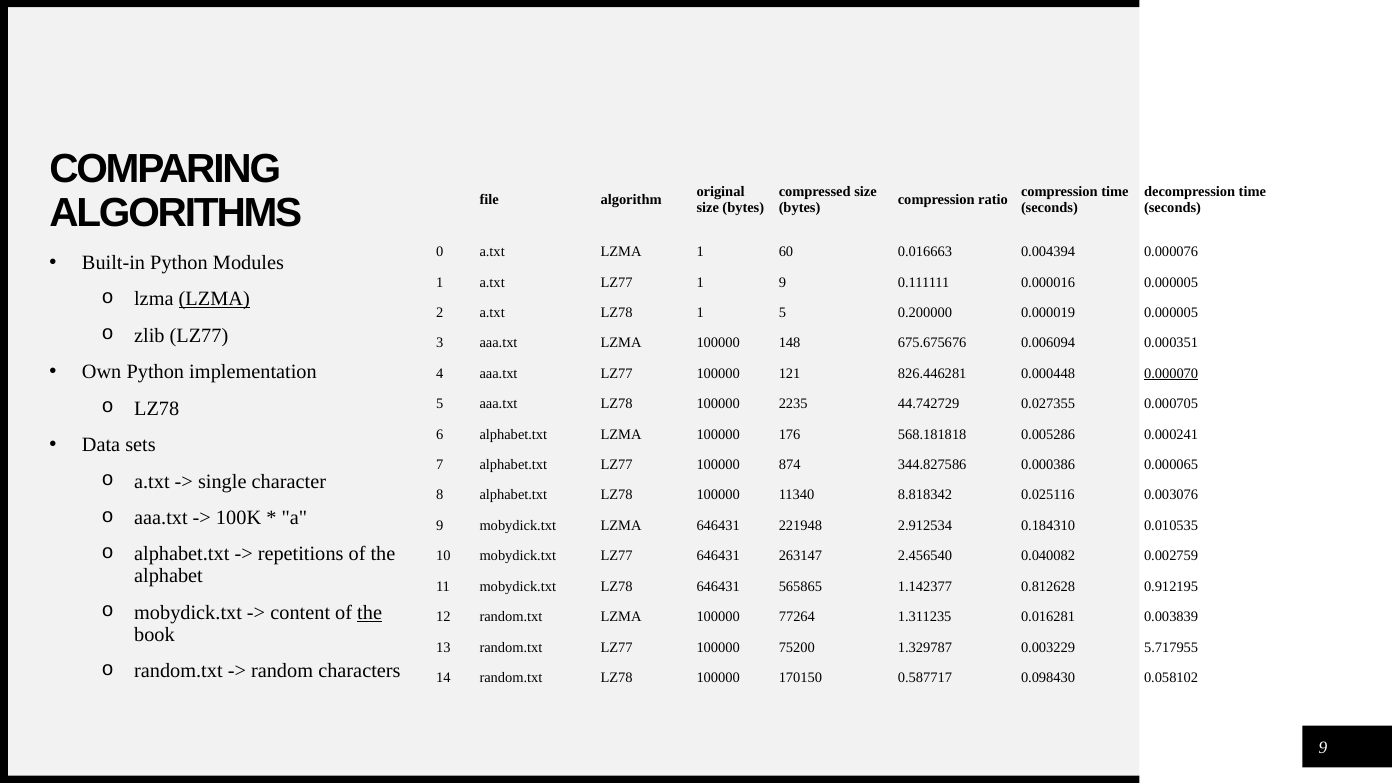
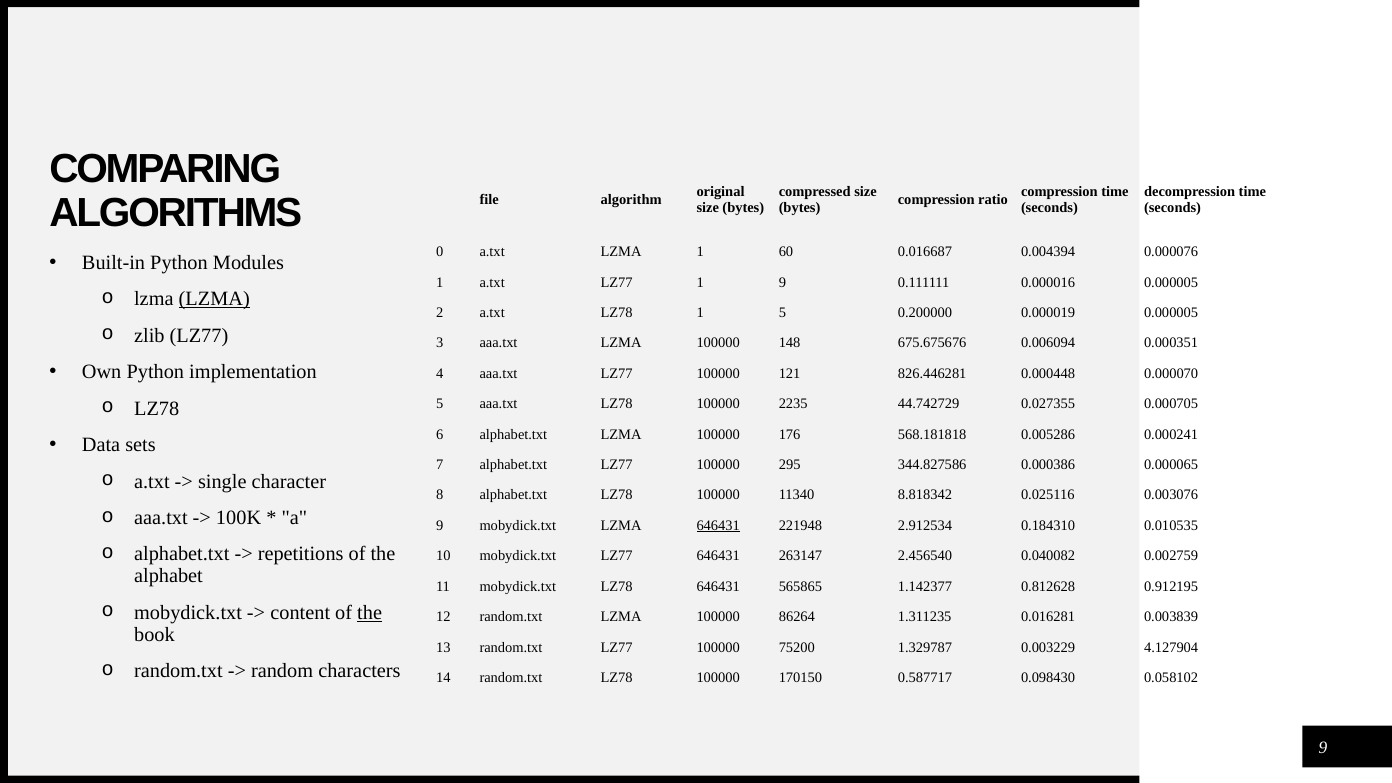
0.016663: 0.016663 -> 0.016687 (925, 252)
0.000070 underline: present -> none (1171, 373)
874: 874 -> 295 (790, 465)
646431 underline: none -> present (718, 526)
77264: 77264 -> 86264 (797, 617)
5.717955: 5.717955 -> 4.127904 (1171, 647)
